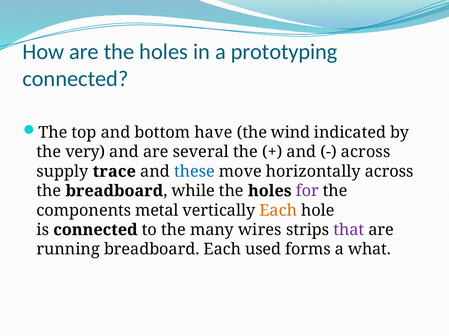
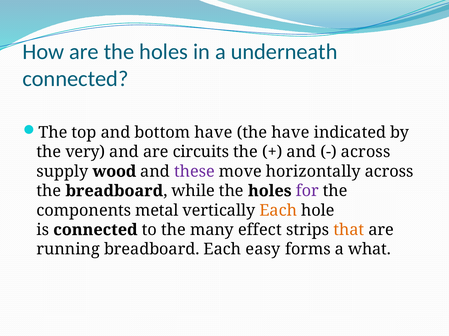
prototyping: prototyping -> underneath (284, 52)
the wind: wind -> have (290, 133)
several: several -> circuits (201, 152)
trace: trace -> wood (114, 172)
these colour: blue -> purple (194, 172)
wires: wires -> effect (260, 230)
that colour: purple -> orange (349, 230)
used: used -> easy (263, 250)
